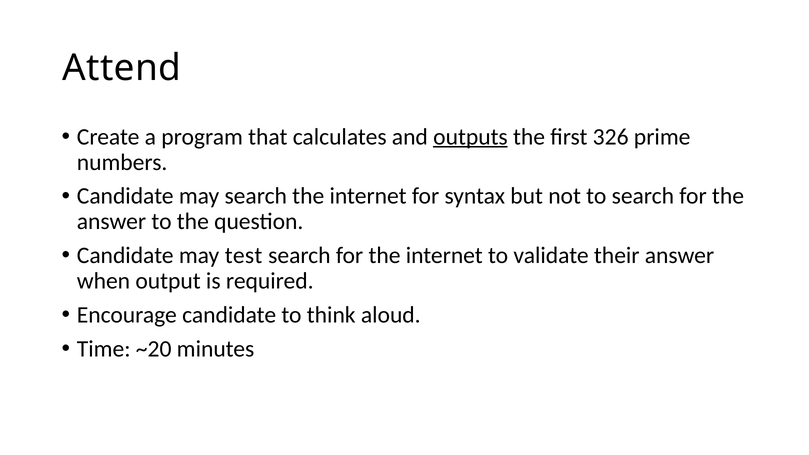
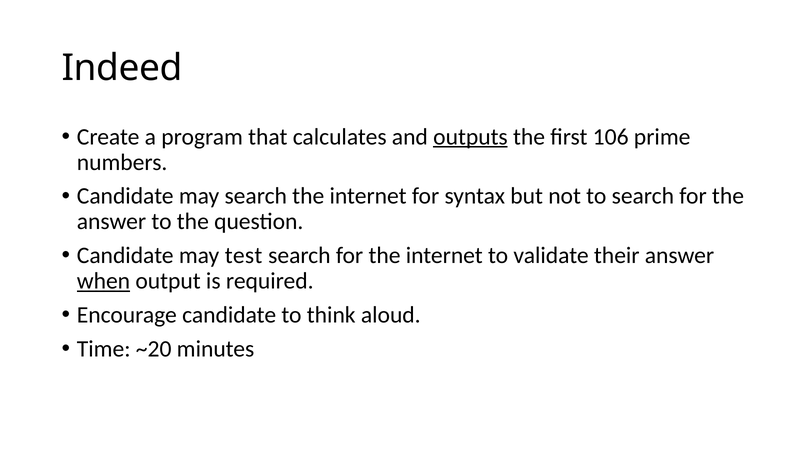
Attend: Attend -> Indeed (122, 68)
326: 326 -> 106 (611, 137)
when underline: none -> present (103, 281)
